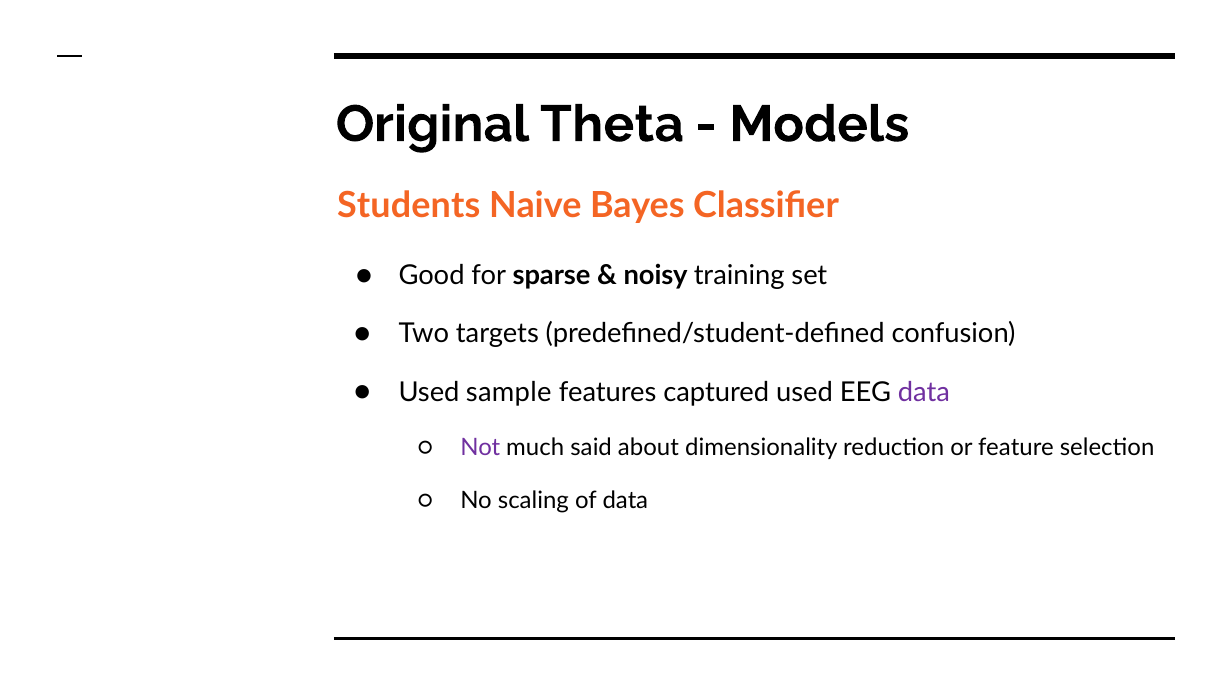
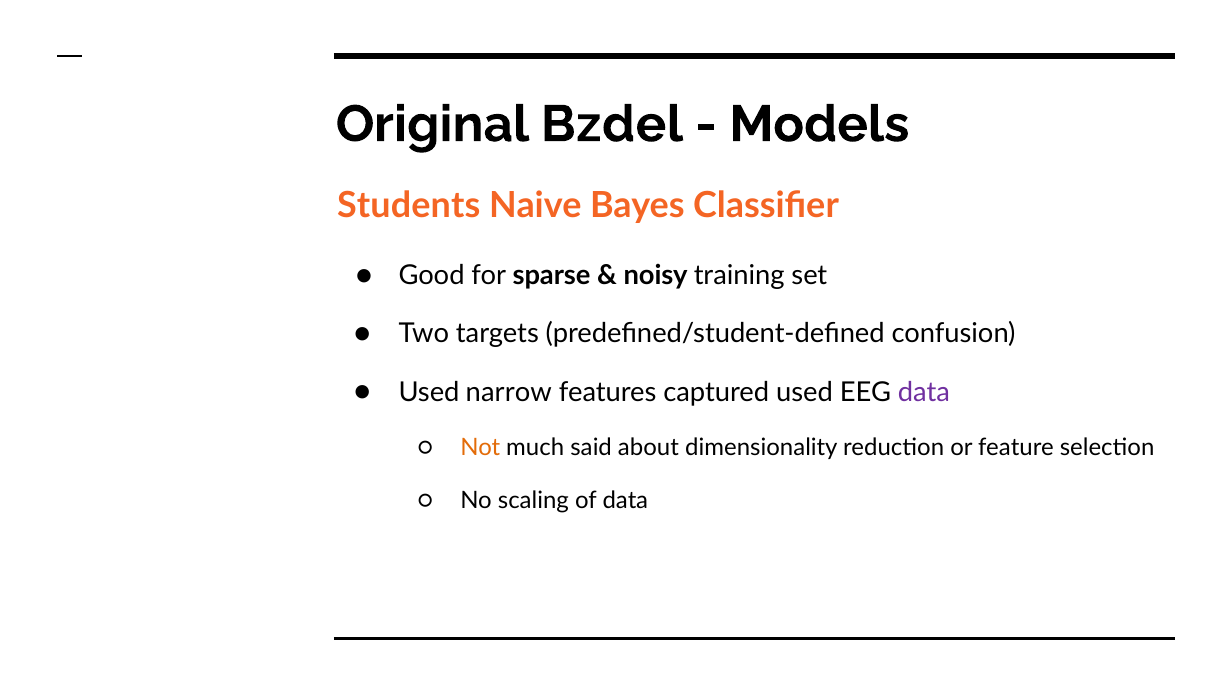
Theta: Theta -> Bzdel (612, 124)
sample: sample -> narrow (509, 392)
Not colour: purple -> orange (480, 448)
